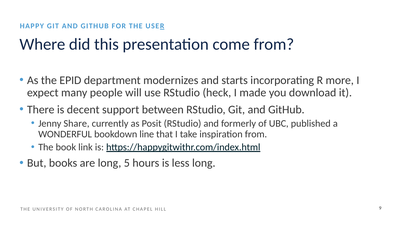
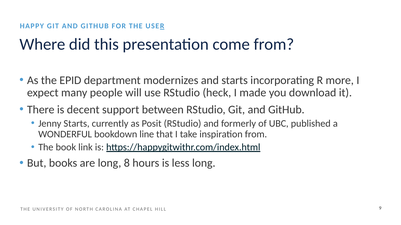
Jenny Share: Share -> Starts (77, 124)
5: 5 -> 8 (127, 163)
